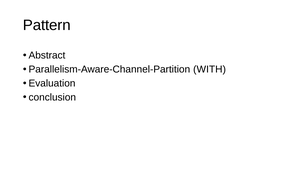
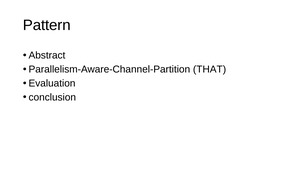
WITH: WITH -> THAT (210, 70)
